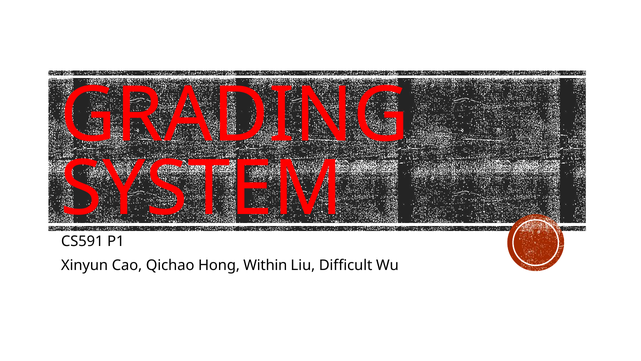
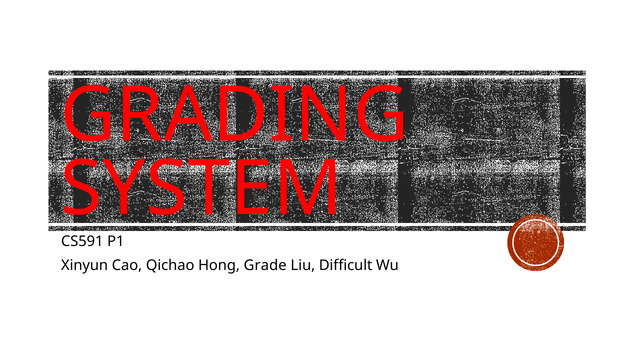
Within: Within -> Grade (265, 265)
